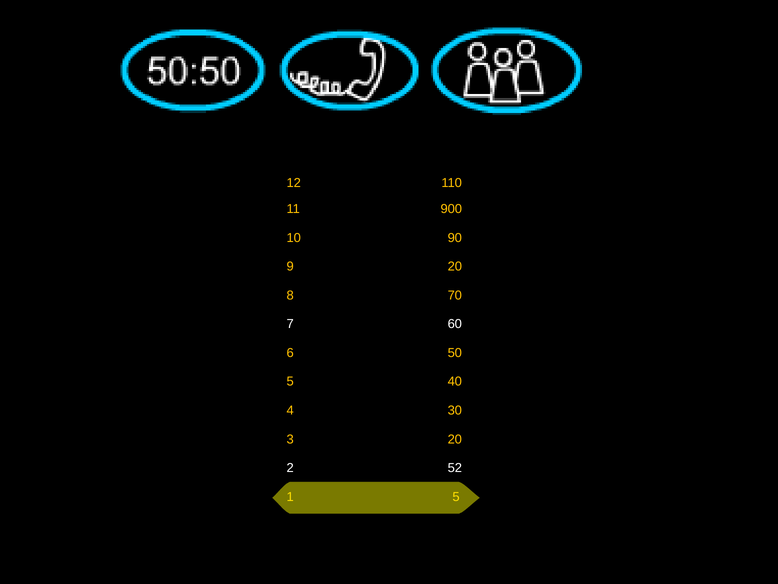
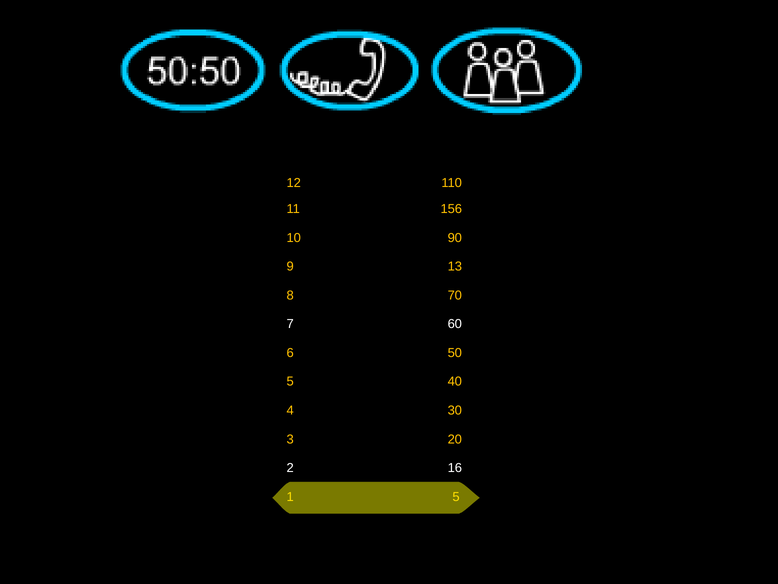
900: 900 -> 156 (451, 209)
9 20: 20 -> 13 (455, 266)
52: 52 -> 16 (455, 468)
